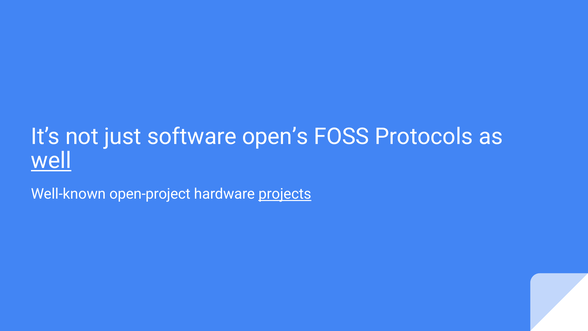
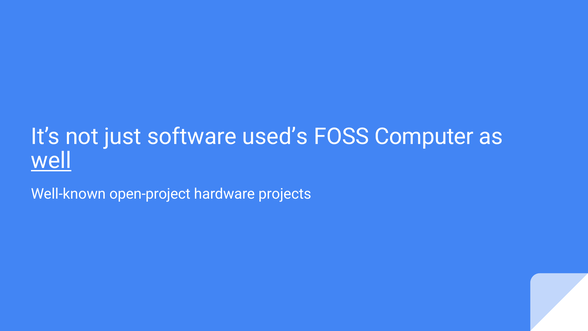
open’s: open’s -> used’s (275, 137)
Protocols: Protocols -> Computer (424, 137)
projects underline: present -> none (285, 194)
